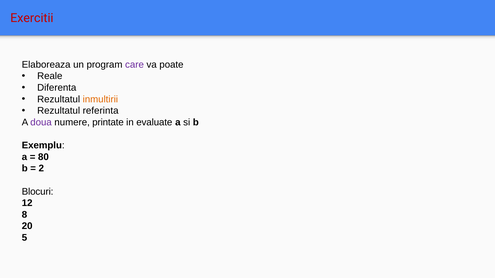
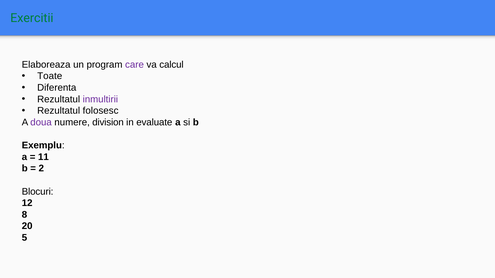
Exercitii colour: red -> green (32, 18)
poate: poate -> calcul (172, 65)
Reale: Reale -> Toate (50, 76)
inmultirii colour: orange -> purple (100, 99)
referinta: referinta -> folosesc (101, 111)
printate: printate -> division (108, 123)
80: 80 -> 11 (43, 157)
